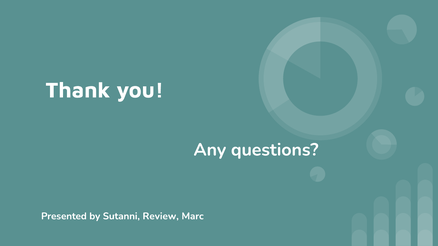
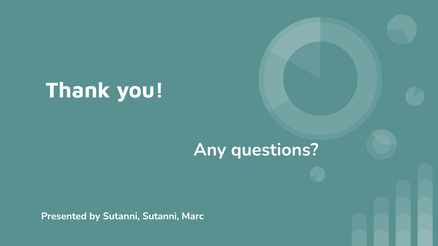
Sutanni Review: Review -> Sutanni (161, 216)
